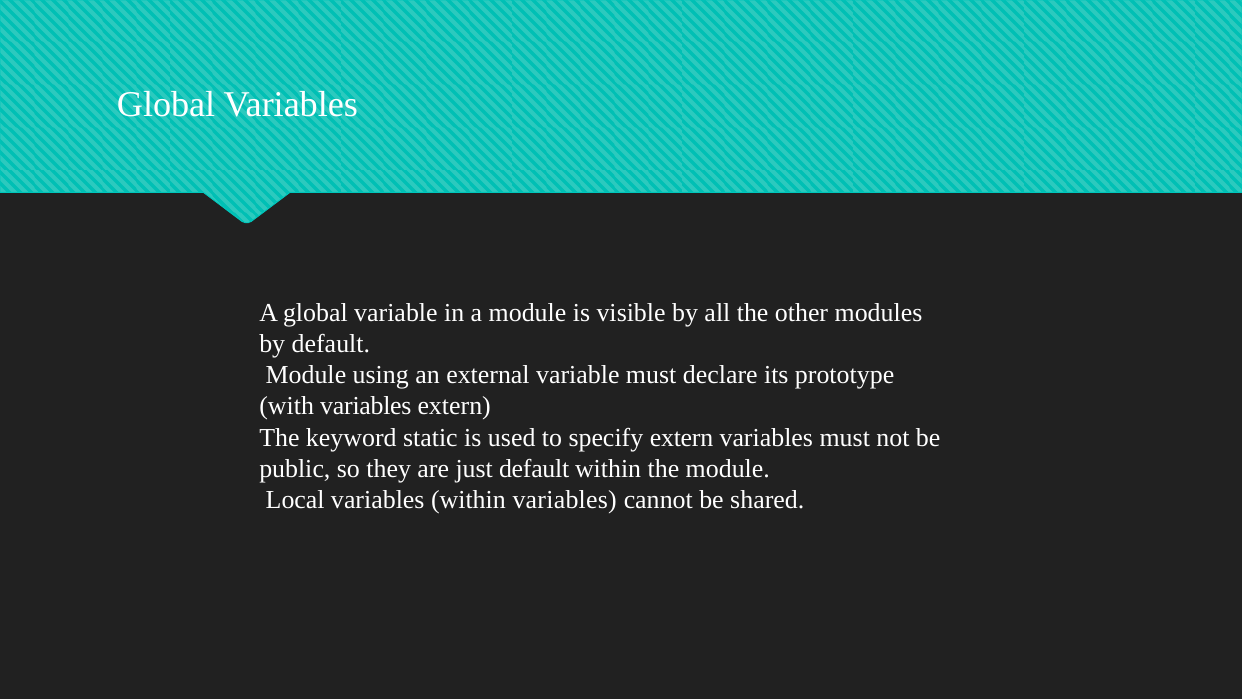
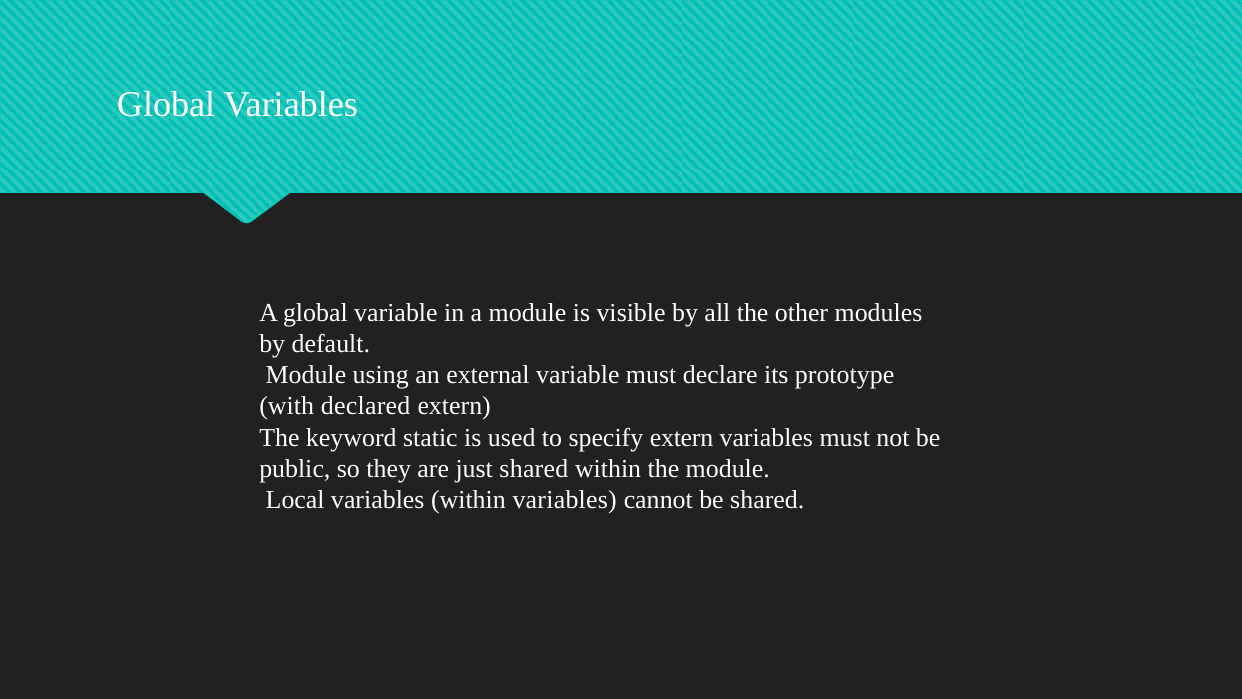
with variables: variables -> declared (366, 406)
just default: default -> shared (534, 468)
